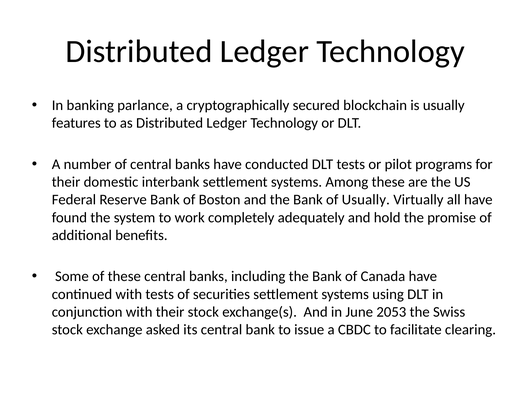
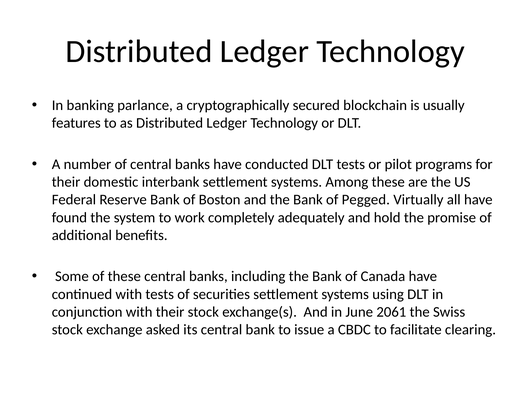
of Usually: Usually -> Pegged (366, 200)
2053: 2053 -> 2061 (391, 312)
